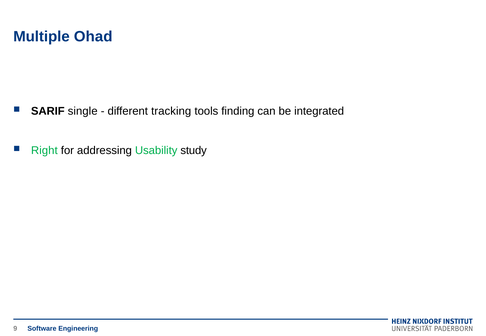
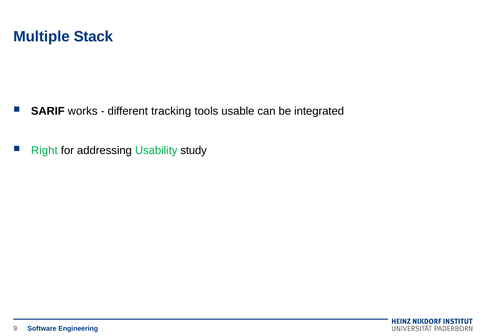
Ohad: Ohad -> Stack (93, 37)
single: single -> works (83, 111)
finding: finding -> usable (238, 111)
